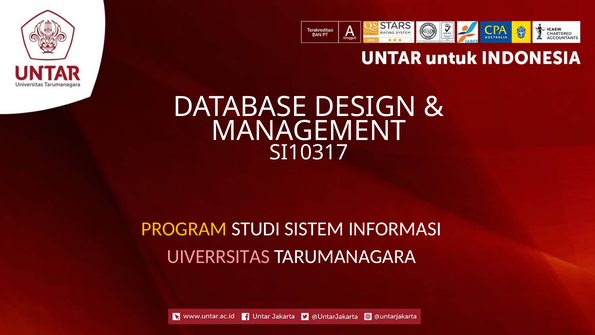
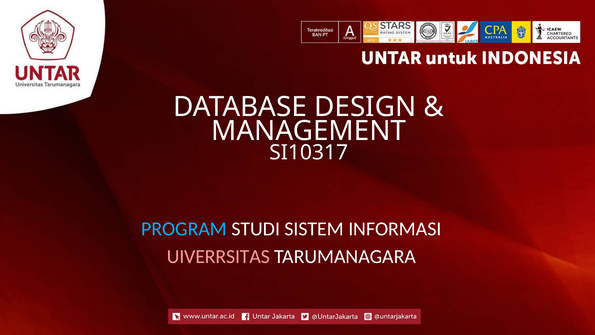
PROGRAM colour: yellow -> light blue (184, 229)
